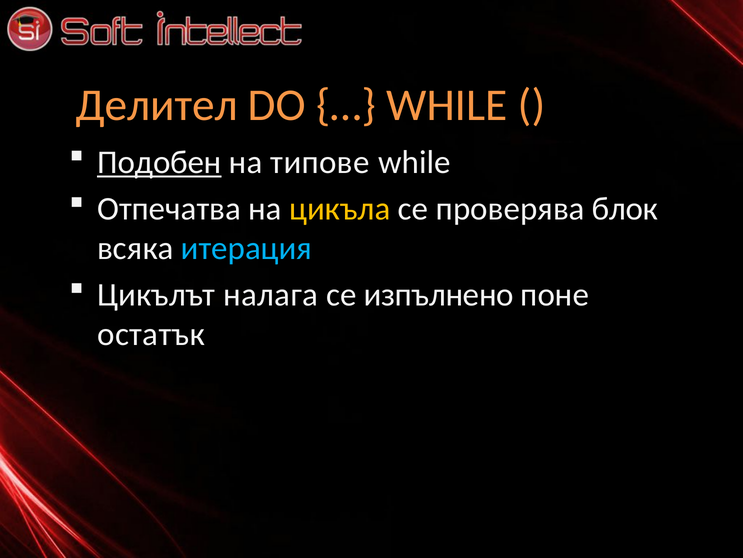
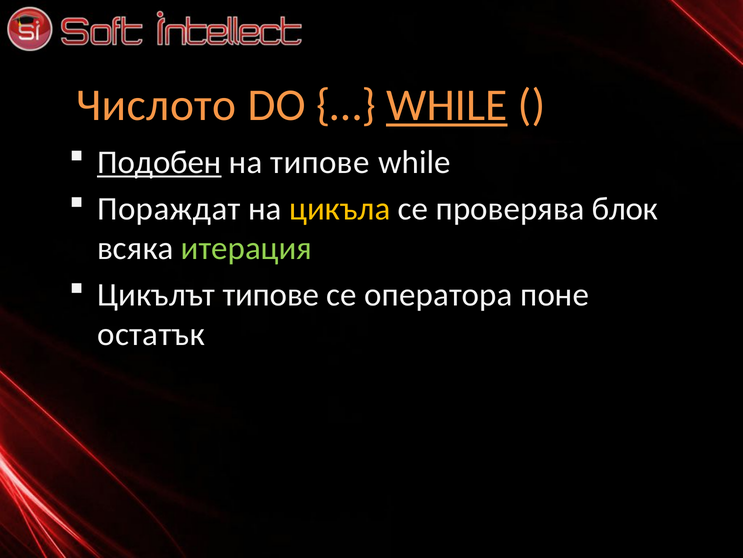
Делител: Делител -> Числото (156, 105)
WHILE underline: none -> present (447, 105)
Отпечатва: Отпечатва -> Пораждат (169, 208)
итерация colour: light blue -> light green (246, 248)
Цикълът налага: налага -> типове (271, 294)
изпълнено: изпълнено -> оператора (439, 294)
